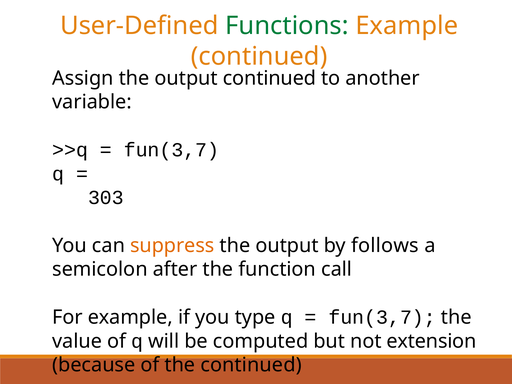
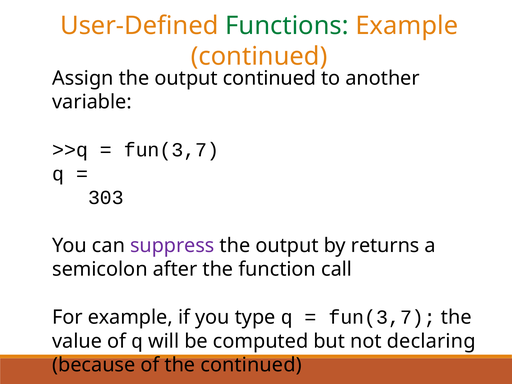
suppress colour: orange -> purple (172, 245)
follows: follows -> returns (385, 245)
extension: extension -> declaring (431, 341)
